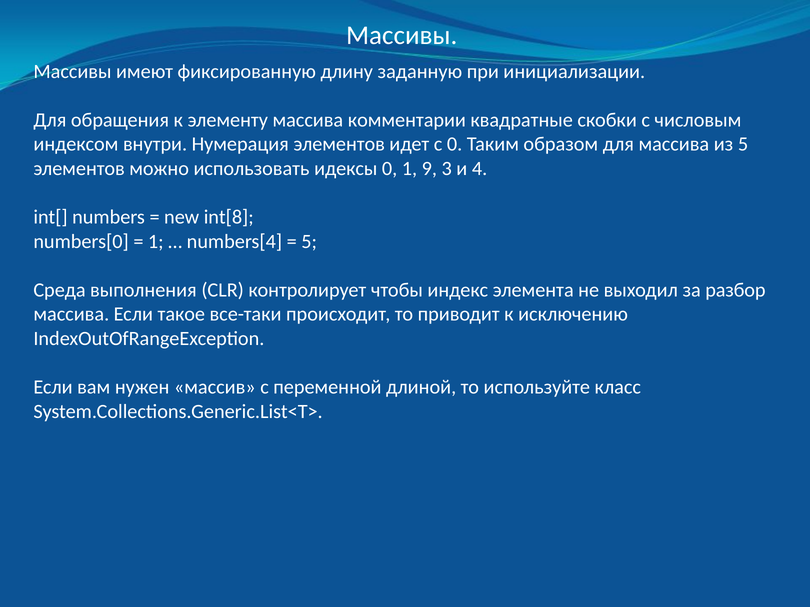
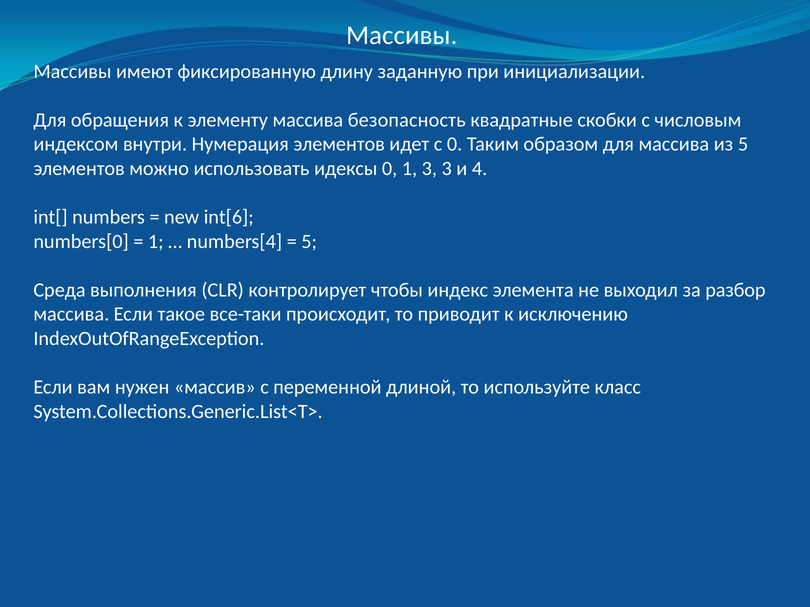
комментарии: комментарии -> безопасность (407, 120)
1 9: 9 -> 3 (429, 169)
int[8: int[8 -> int[6 (229, 217)
